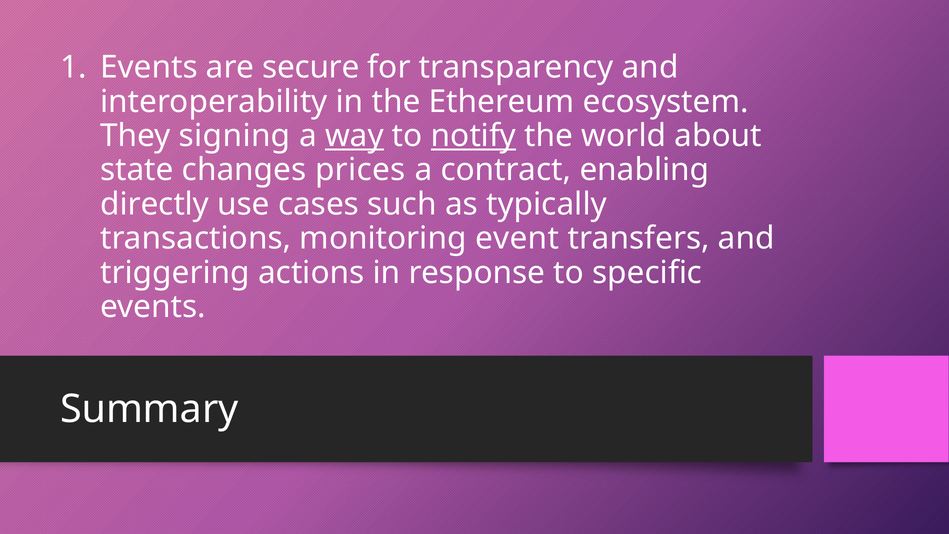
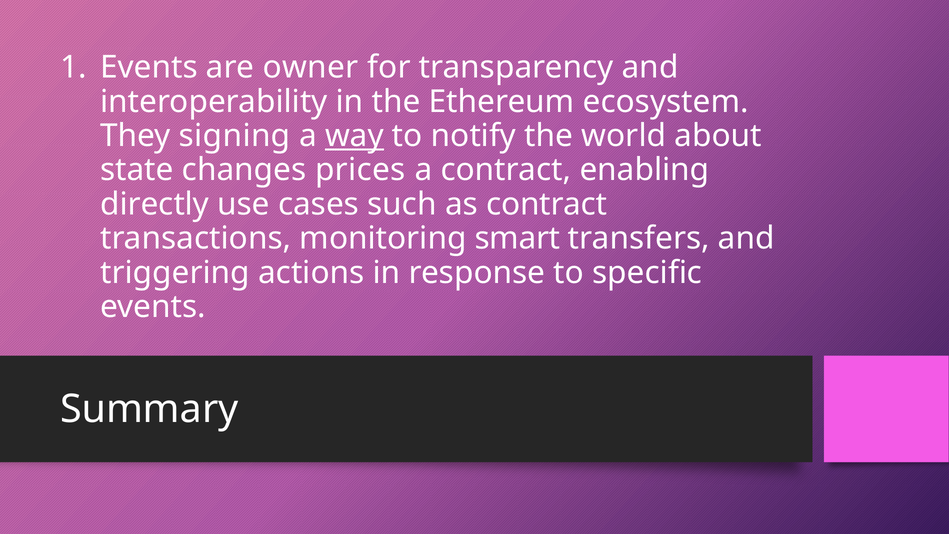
secure: secure -> owner (311, 67)
notify underline: present -> none (473, 136)
as typically: typically -> contract (547, 204)
event: event -> smart (518, 238)
